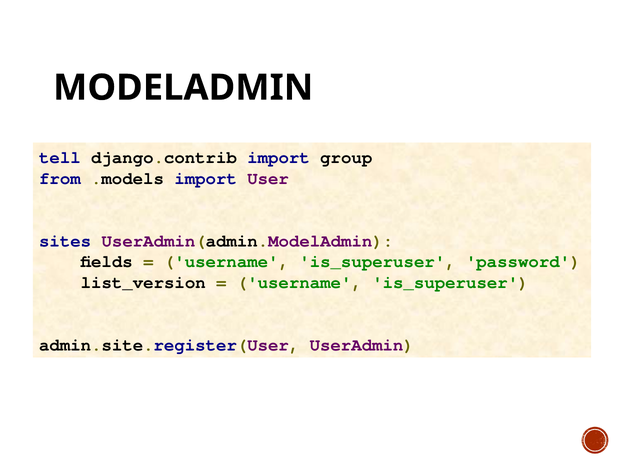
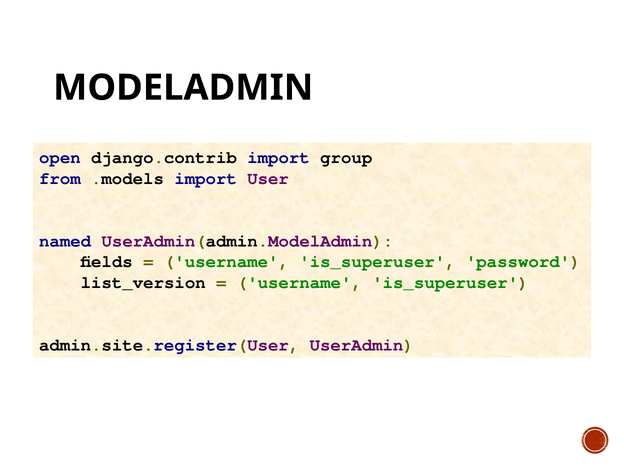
tell: tell -> open (60, 158)
sites: sites -> named (65, 241)
